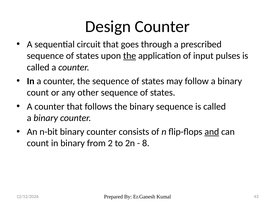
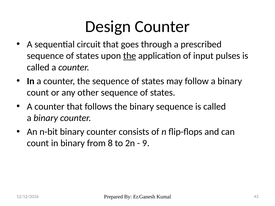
and underline: present -> none (212, 132)
2: 2 -> 8 (110, 143)
8: 8 -> 9 (146, 143)
